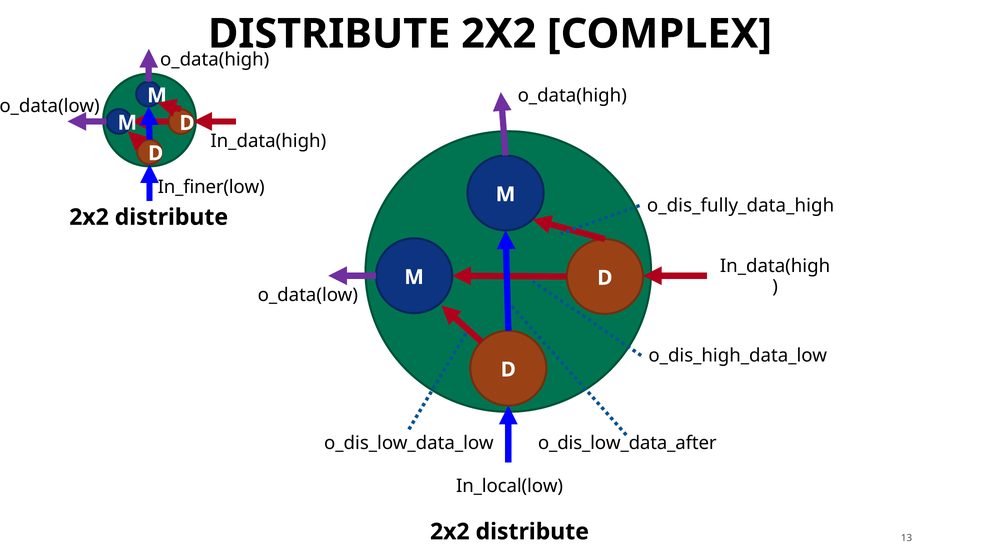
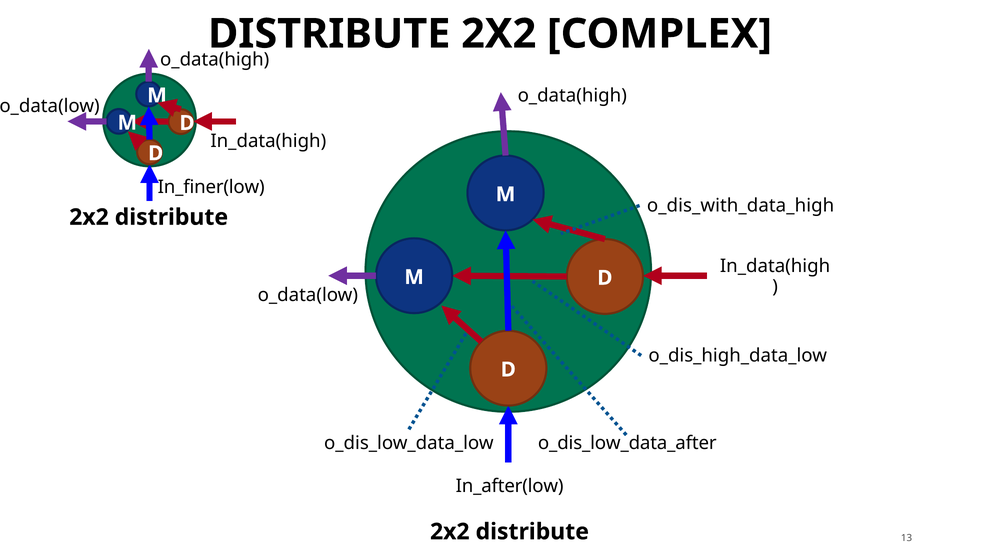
o_dis_fully_data_high: o_dis_fully_data_high -> o_dis_with_data_high (741, 205)
In_local(low: In_local(low -> In_after(low (510, 486)
